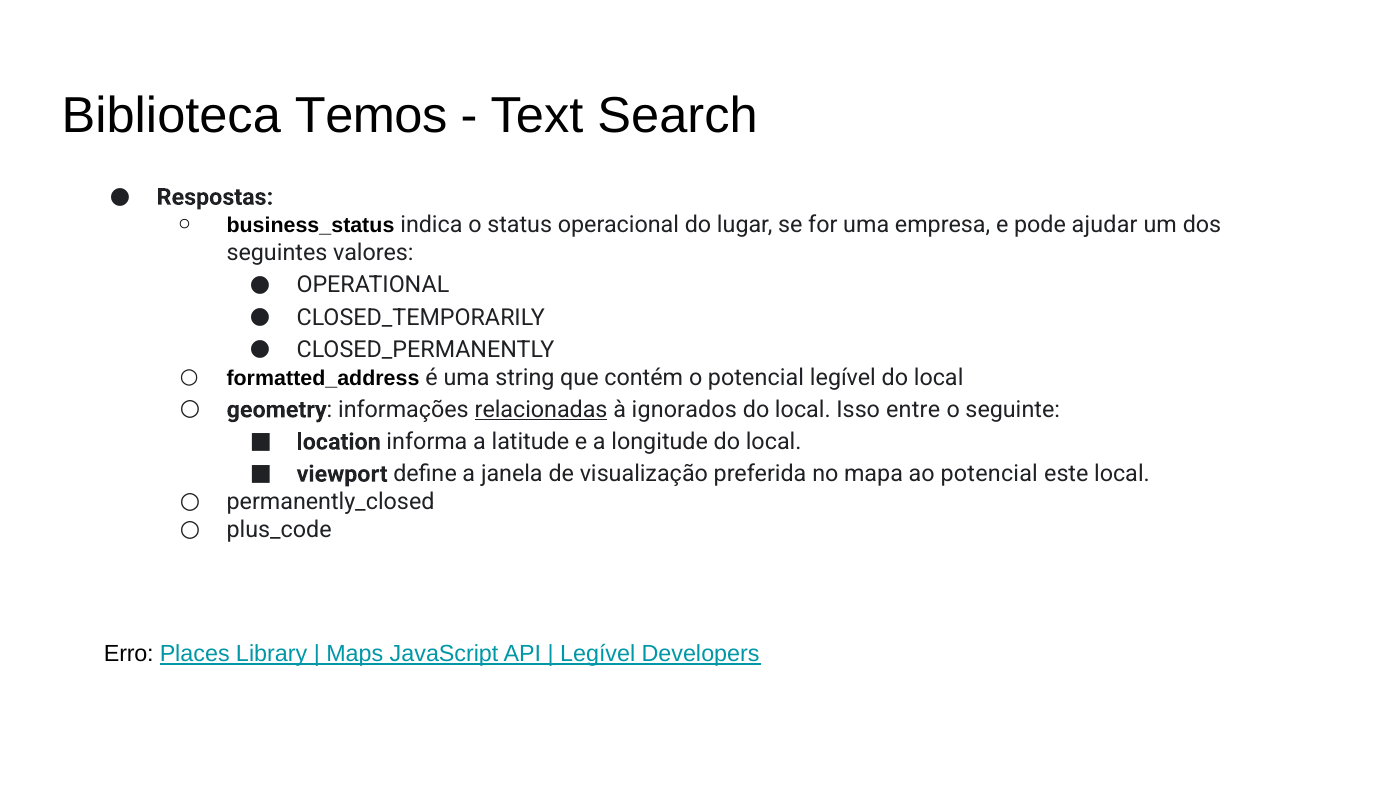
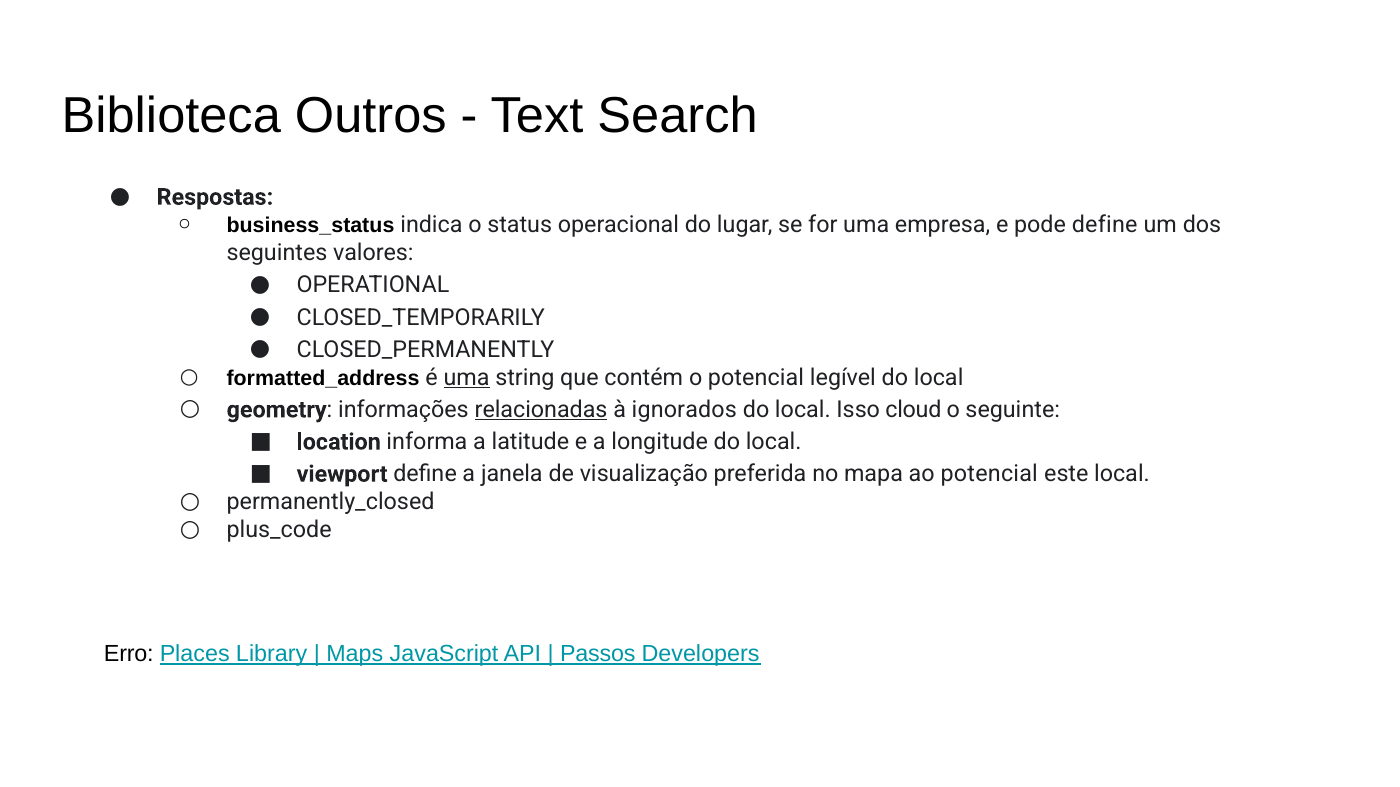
Temos: Temos -> Outros (371, 116)
pode ajudar: ajudar -> define (1105, 225)
uma underline: none -> present (467, 378)
entre: entre -> cloud (913, 410)
Legível: Legível -> Passos (598, 654)
